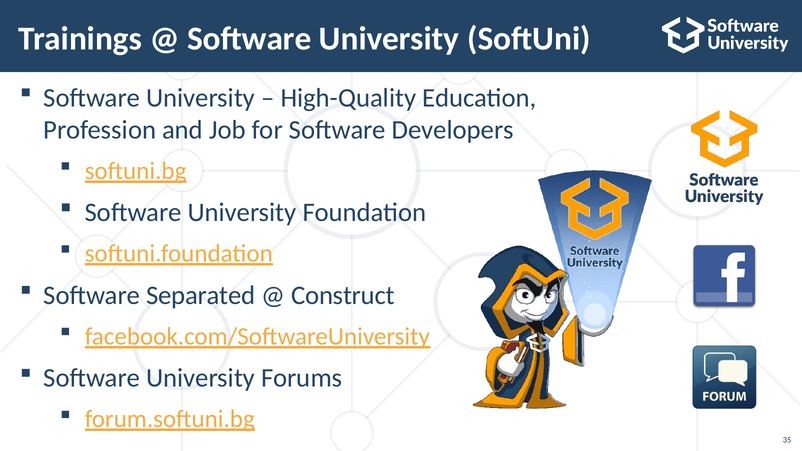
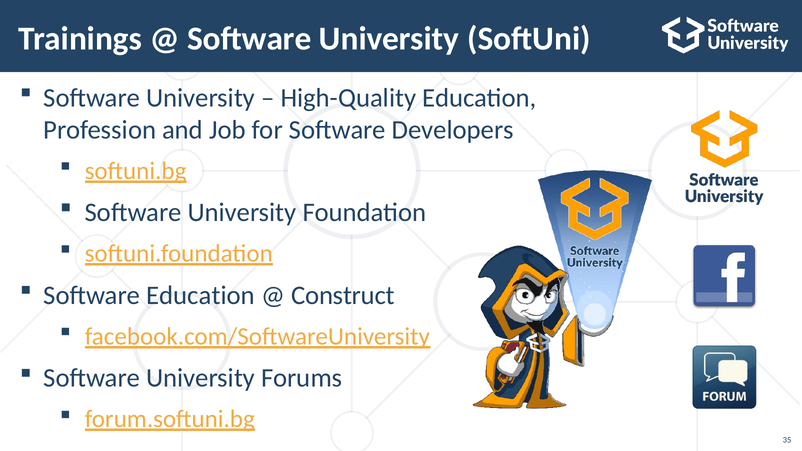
Software Separated: Separated -> Education (201, 295)
